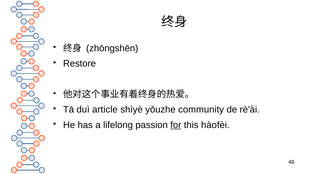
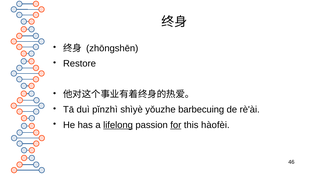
article: article -> pǐnzhì (105, 110)
community: community -> barbecuing (201, 110)
lifelong underline: none -> present (118, 125)
